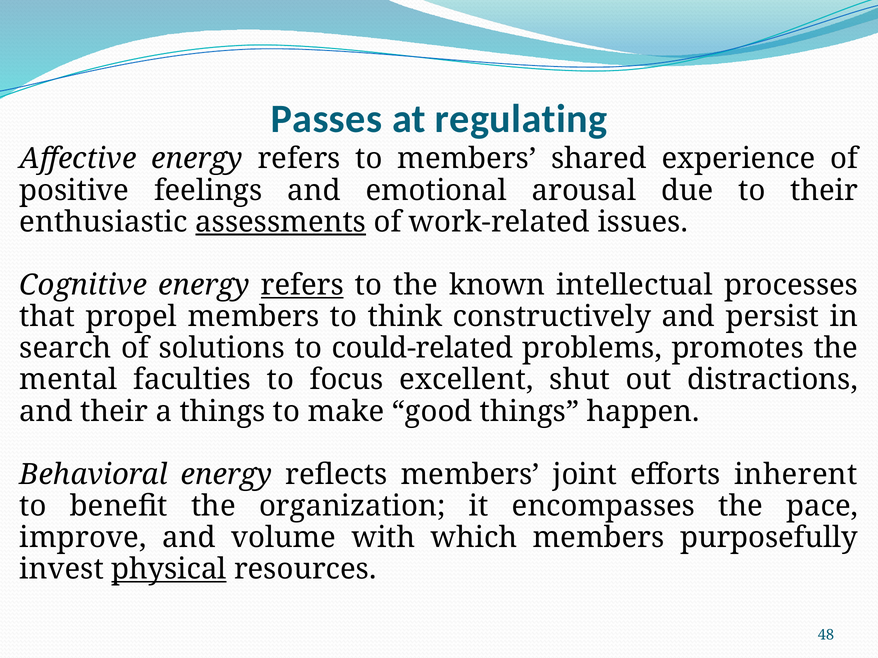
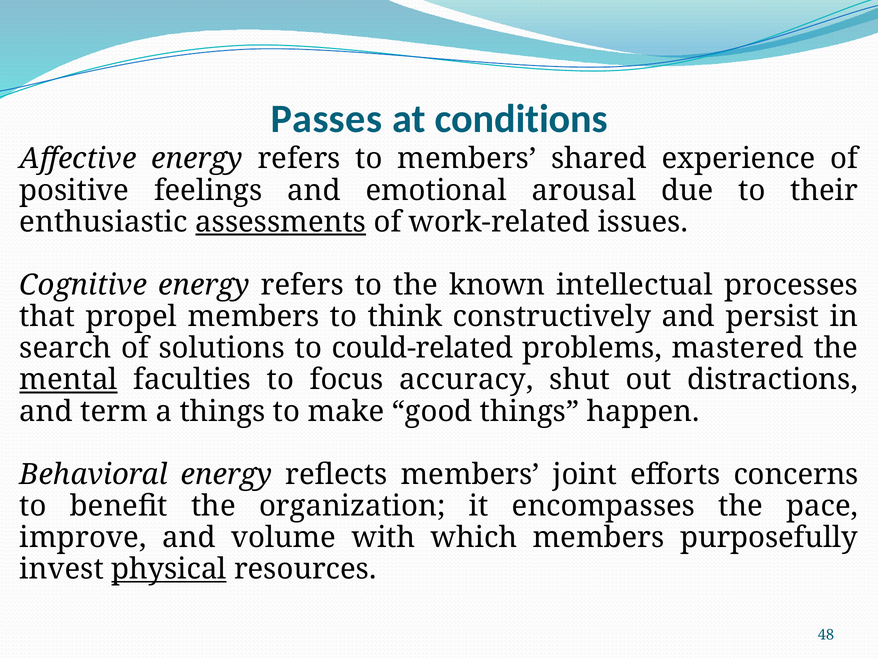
regulating: regulating -> conditions (521, 119)
refers underline: present -> none (302, 285)
promotes: promotes -> mastered (738, 349)
mental underline: none -> present (69, 380)
excellent: excellent -> accuracy (466, 380)
and their: their -> term (114, 412)
inherent: inherent -> concerns (796, 475)
